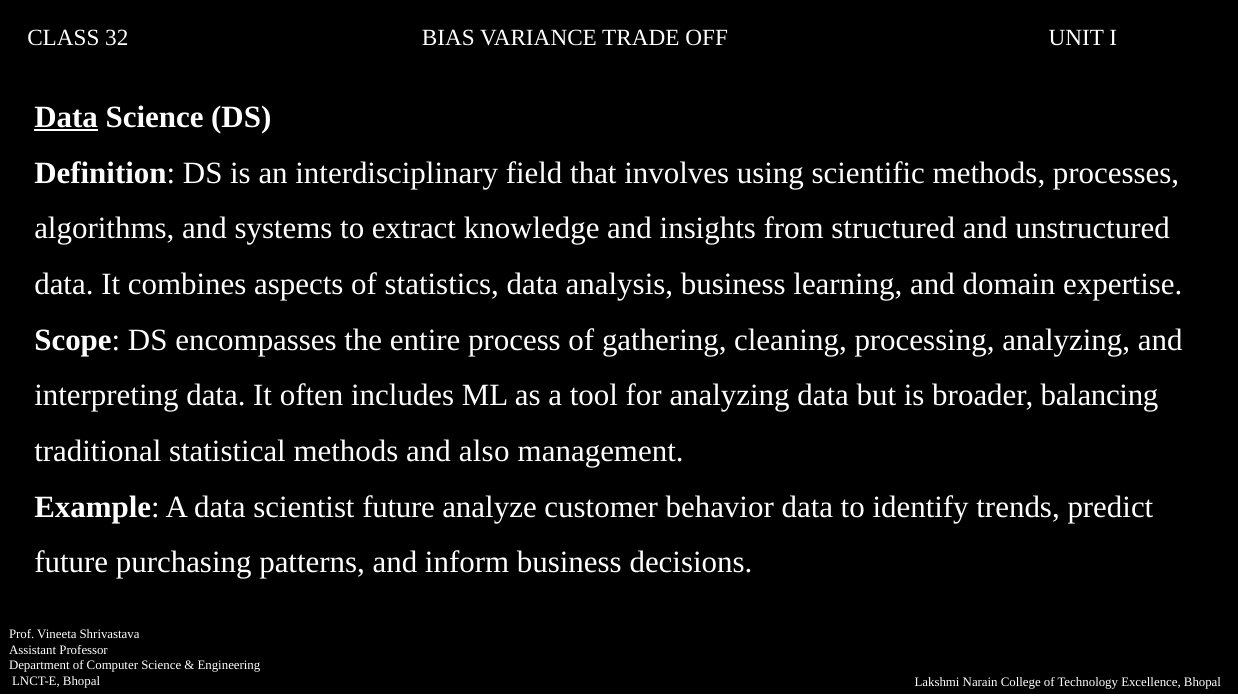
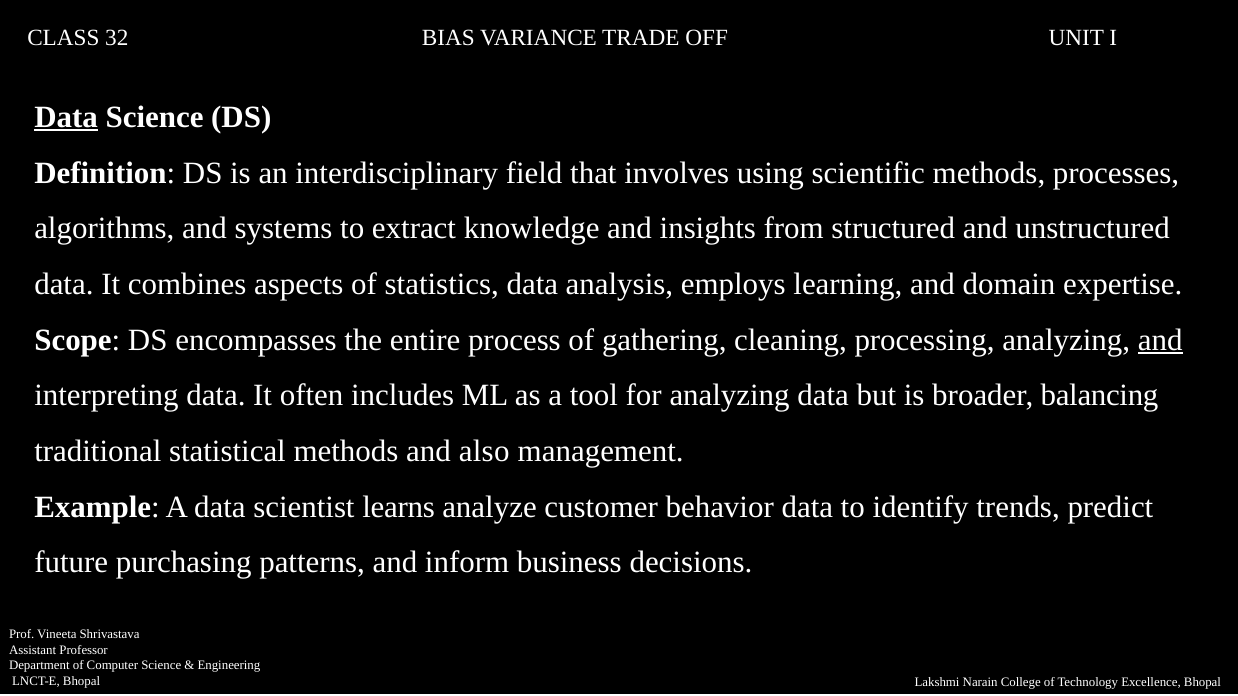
analysis business: business -> employs (733, 284)
and underline: none -> present (1160, 340)
scientist future: future -> learns (399, 507)
